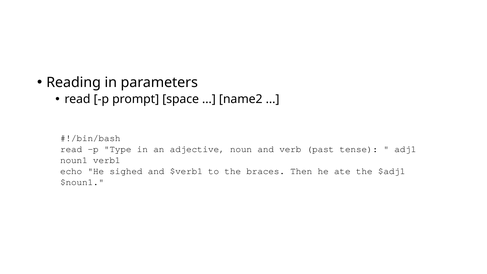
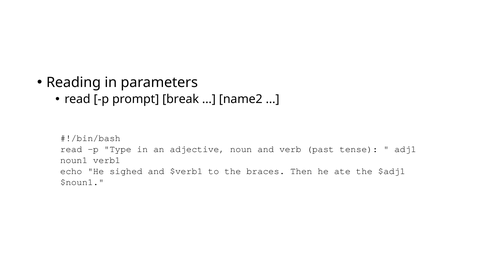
space: space -> break (181, 99)
